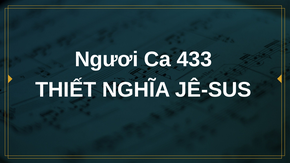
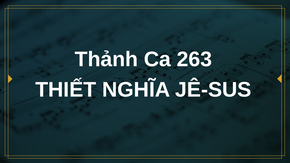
Ngươi: Ngươi -> Thảnh (106, 59)
433: 433 -> 263 (194, 59)
